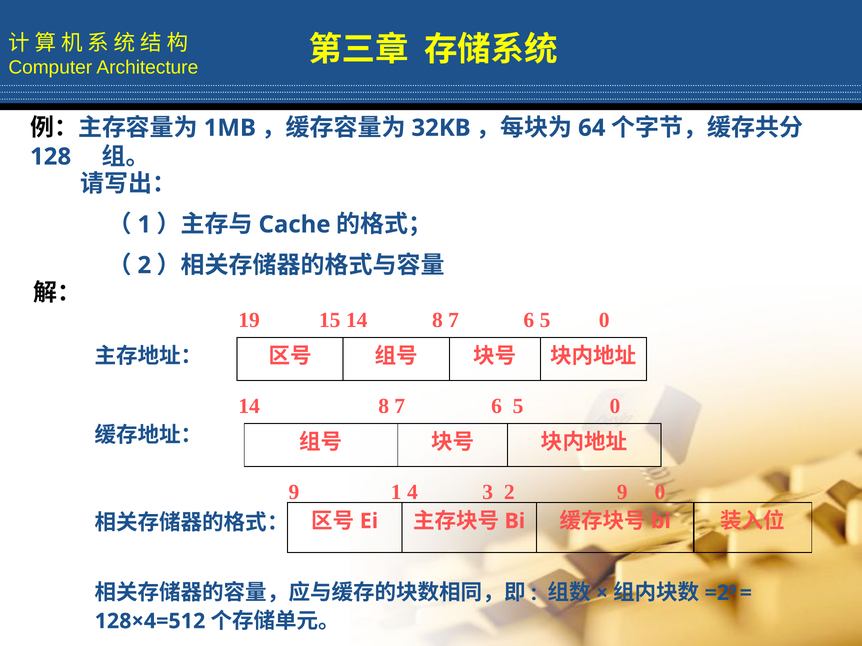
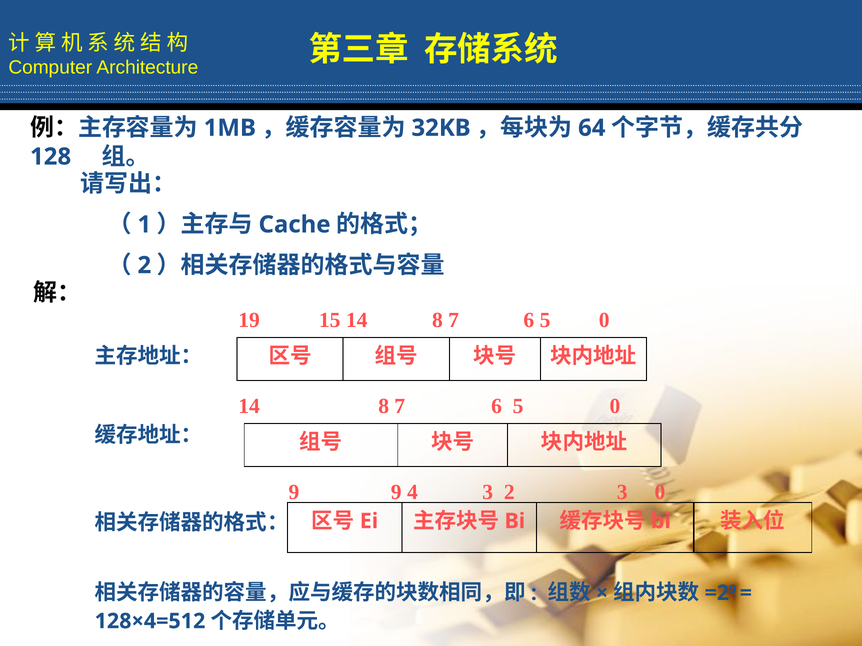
9 1: 1 -> 9 (396, 493)
2 9: 9 -> 3 (622, 493)
